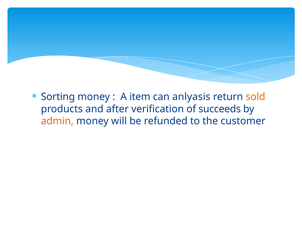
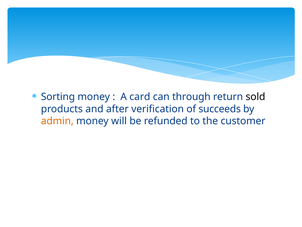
item: item -> card (140, 97)
anlyasis: anlyasis -> through (191, 97)
sold colour: orange -> black (255, 97)
